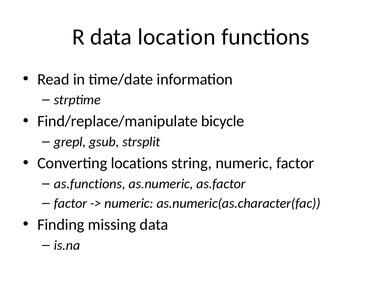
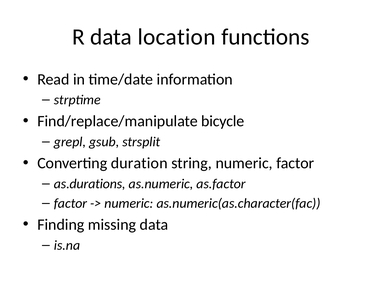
locations: locations -> duration (139, 163)
as.functions: as.functions -> as.durations (90, 184)
